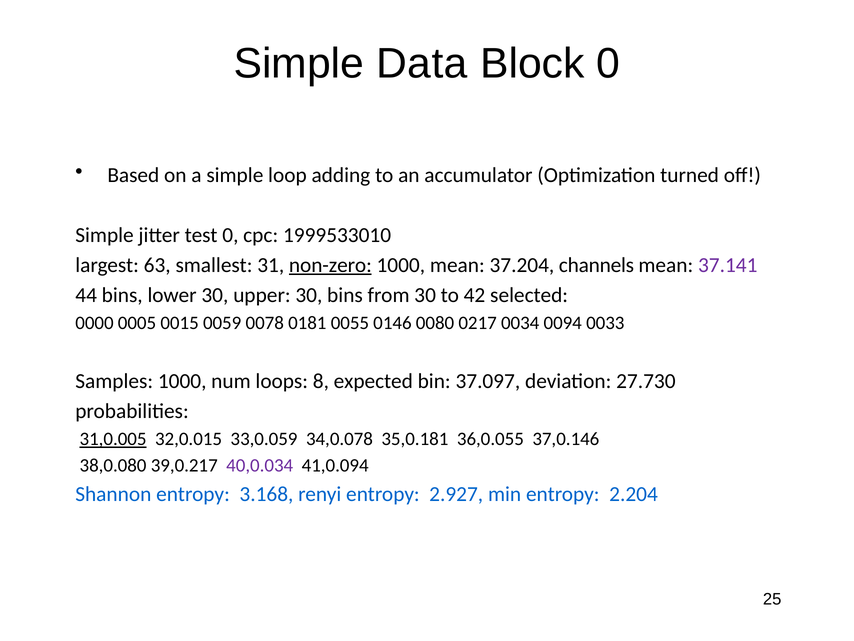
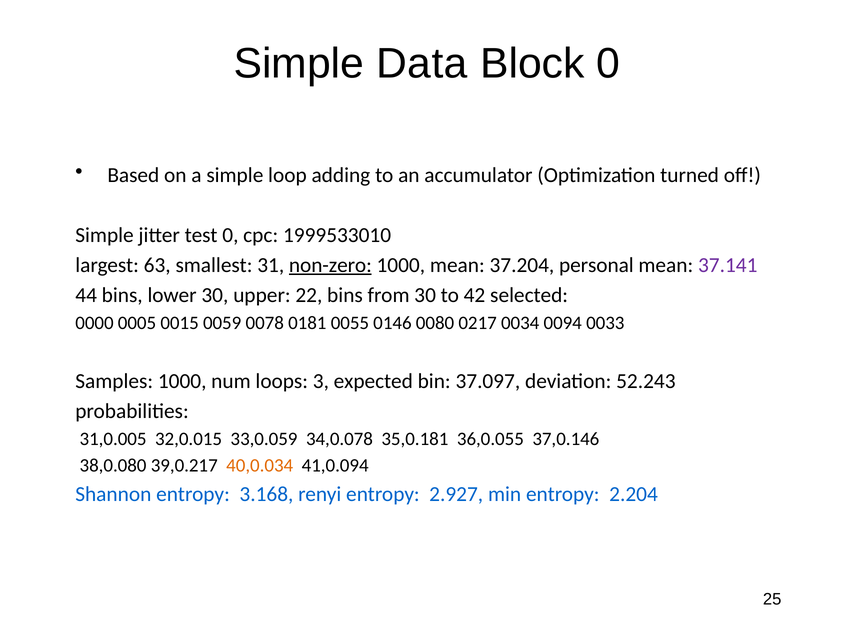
channels: channels -> personal (596, 265)
upper 30: 30 -> 22 (309, 295)
8: 8 -> 3 (321, 381)
27.730: 27.730 -> 52.243 (646, 381)
31,0.005 underline: present -> none (113, 439)
40,0.034 colour: purple -> orange (260, 465)
